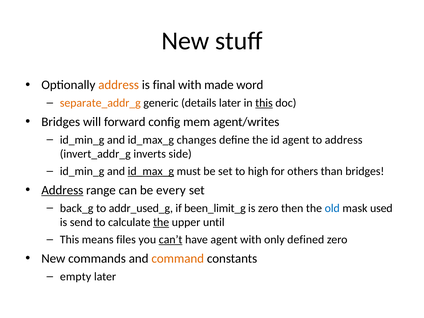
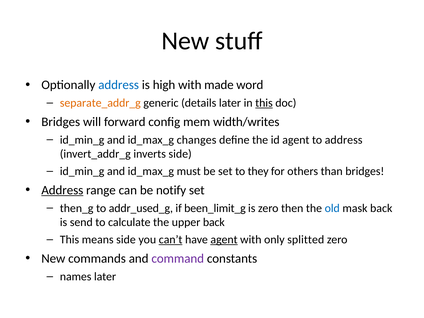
address colour: orange -> blue (119, 85)
final: final -> high (164, 85)
agent/writes: agent/writes -> width/writes (246, 122)
id_max_g underline: present -> none (151, 171)
high: high -> they (258, 171)
every: every -> notify (171, 190)
back_g: back_g -> then_g (77, 208)
mask used: used -> back (381, 208)
the underline: present -> none (161, 222)
upper until: until -> back (214, 222)
means files: files -> side (126, 240)
agent underline: none -> present (224, 240)
defined: defined -> splitted (306, 240)
command colour: orange -> purple (178, 258)
empty: empty -> names (76, 277)
